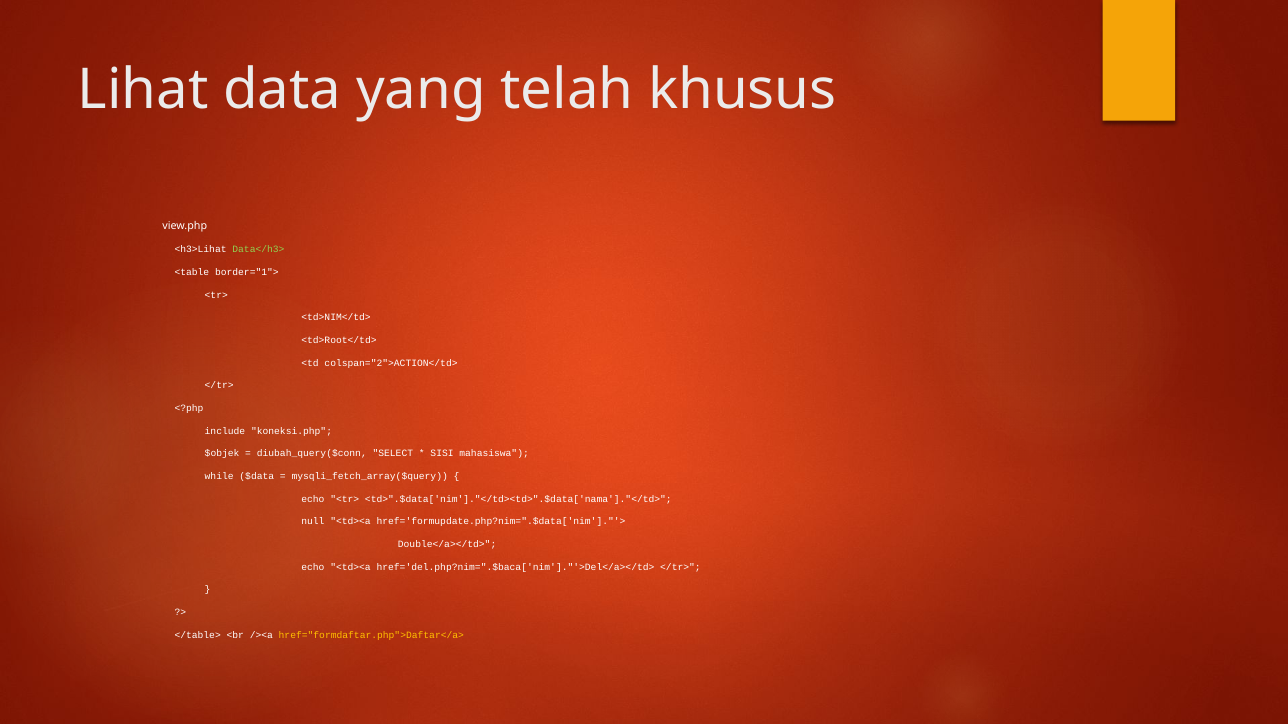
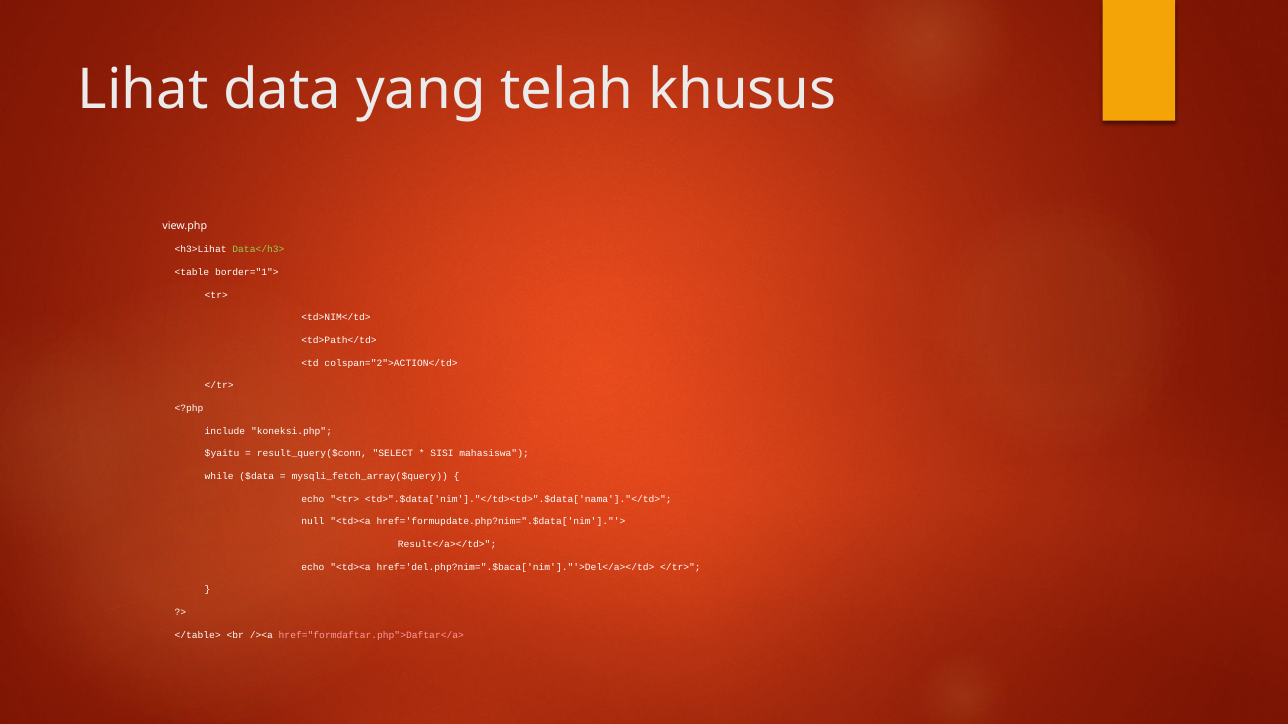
<td>Root</td>: <td>Root</td> -> <td>Path</td> (339, 340)
$objek: $objek -> $yaitu (222, 454)
diubah_query($conn: diubah_query($conn -> result_query($conn (312, 454)
Double</a></td>: Double</a></td> -> Result</a></td> (447, 545)
href="formdaftar.php">Daftar</a> colour: yellow -> pink (371, 636)
